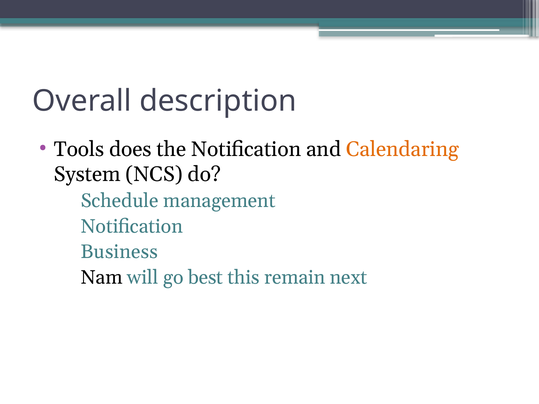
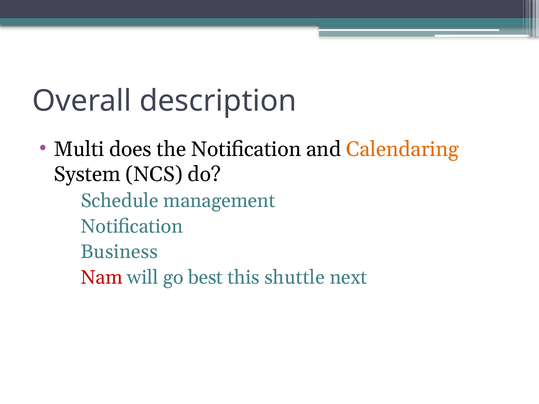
Tools: Tools -> Multi (79, 149)
Nam colour: black -> red (102, 278)
remain: remain -> shuttle (295, 278)
